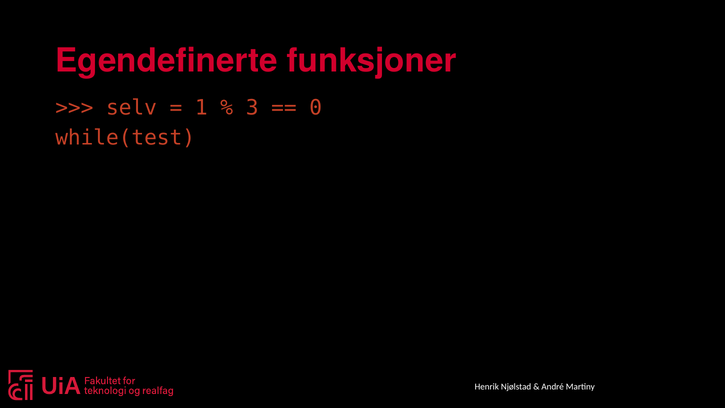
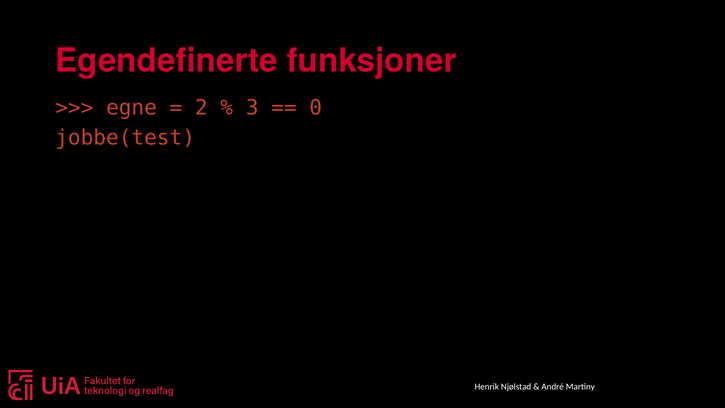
selv: selv -> egne (131, 108)
1: 1 -> 2 (201, 108)
while(test: while(test -> jobbe(test (125, 138)
